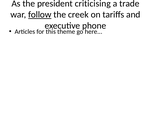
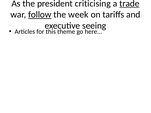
trade underline: none -> present (129, 4)
creek: creek -> week (78, 15)
phone: phone -> seeing (94, 26)
